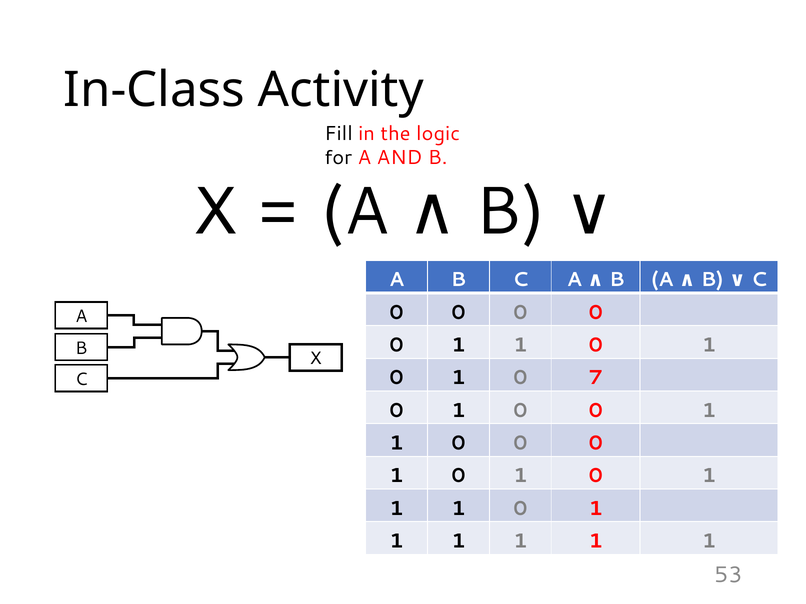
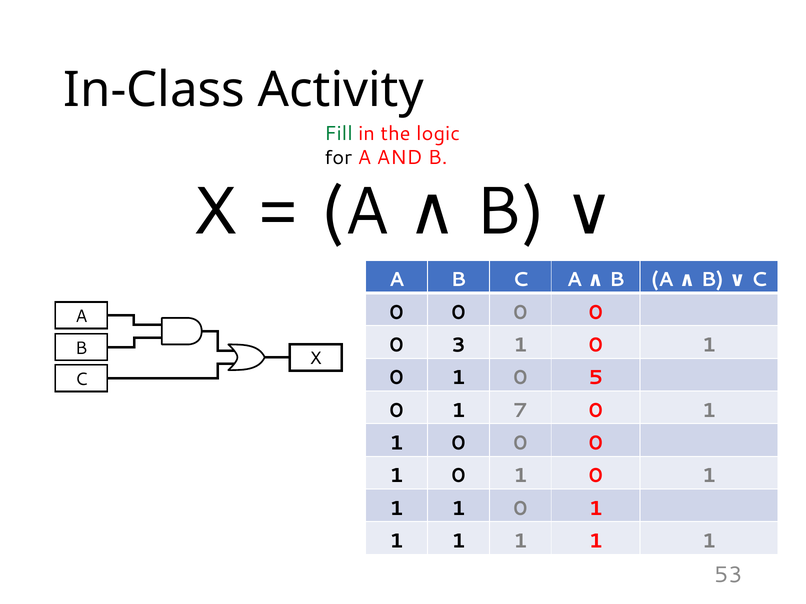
Fill colour: black -> green (339, 134)
1: 1 -> 3 (458, 345)
7: 7 -> 5 (596, 378)
0: 0 -> 7 (520, 411)
